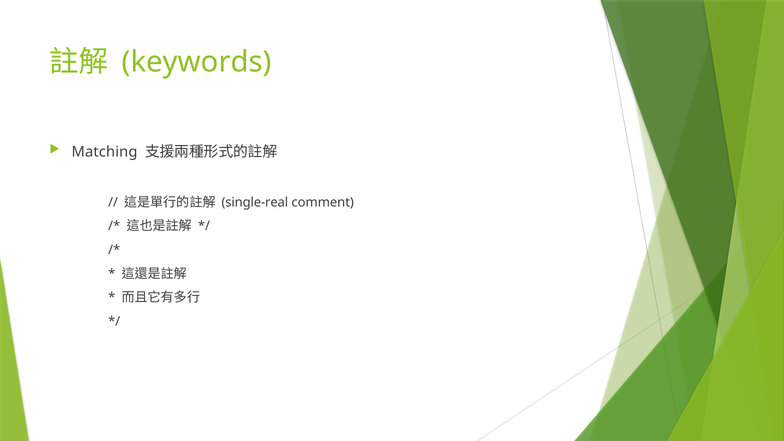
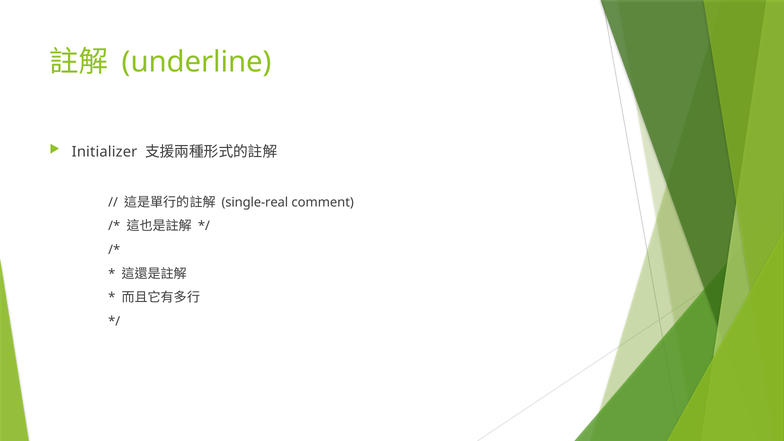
keywords: keywords -> underline (197, 62)
Matching: Matching -> Initializer (105, 152)
